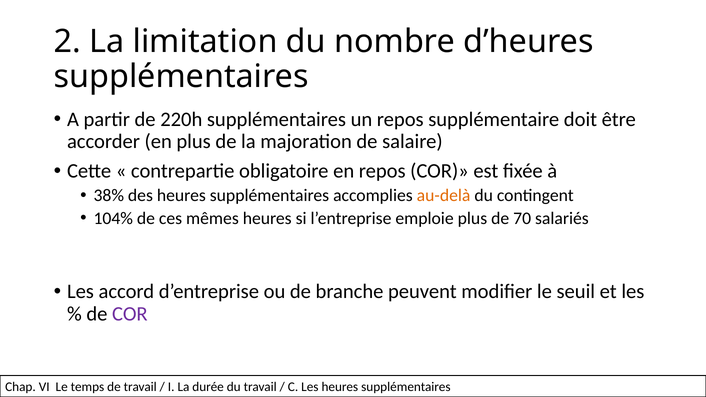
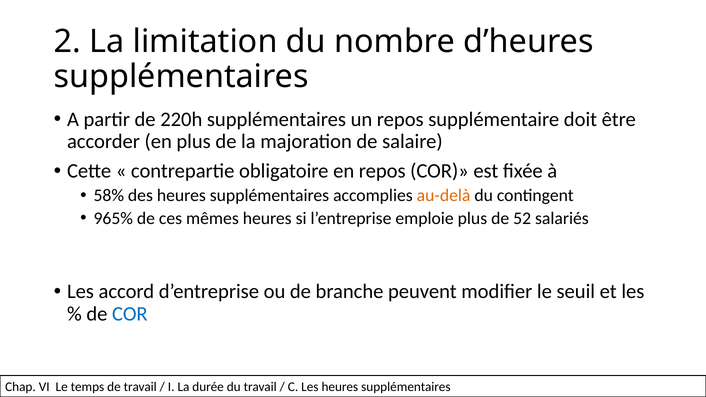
38%: 38% -> 58% (109, 196)
104%: 104% -> 965% (113, 218)
70: 70 -> 52 (522, 218)
COR colour: purple -> blue (130, 314)
